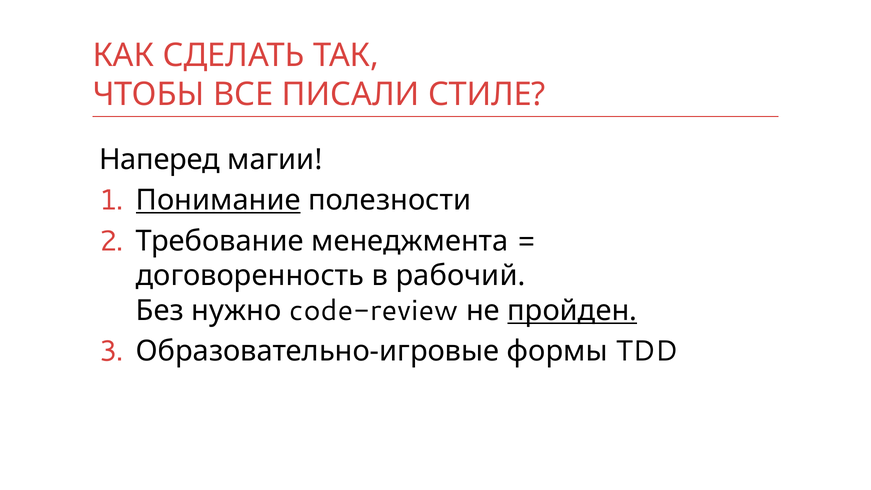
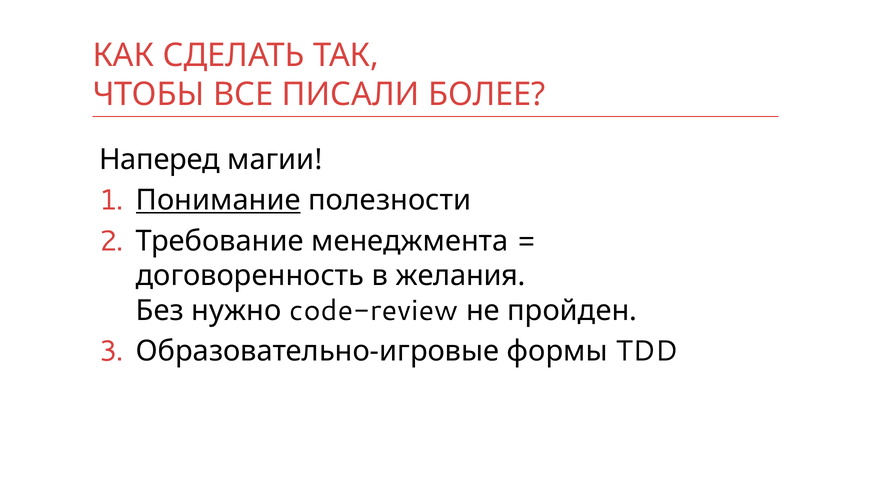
СТИЛЕ: СТИЛЕ -> БОЛЕЕ (487, 95)
рабочий: рабочий -> желания (461, 276)
пройден underline: present -> none (572, 311)
